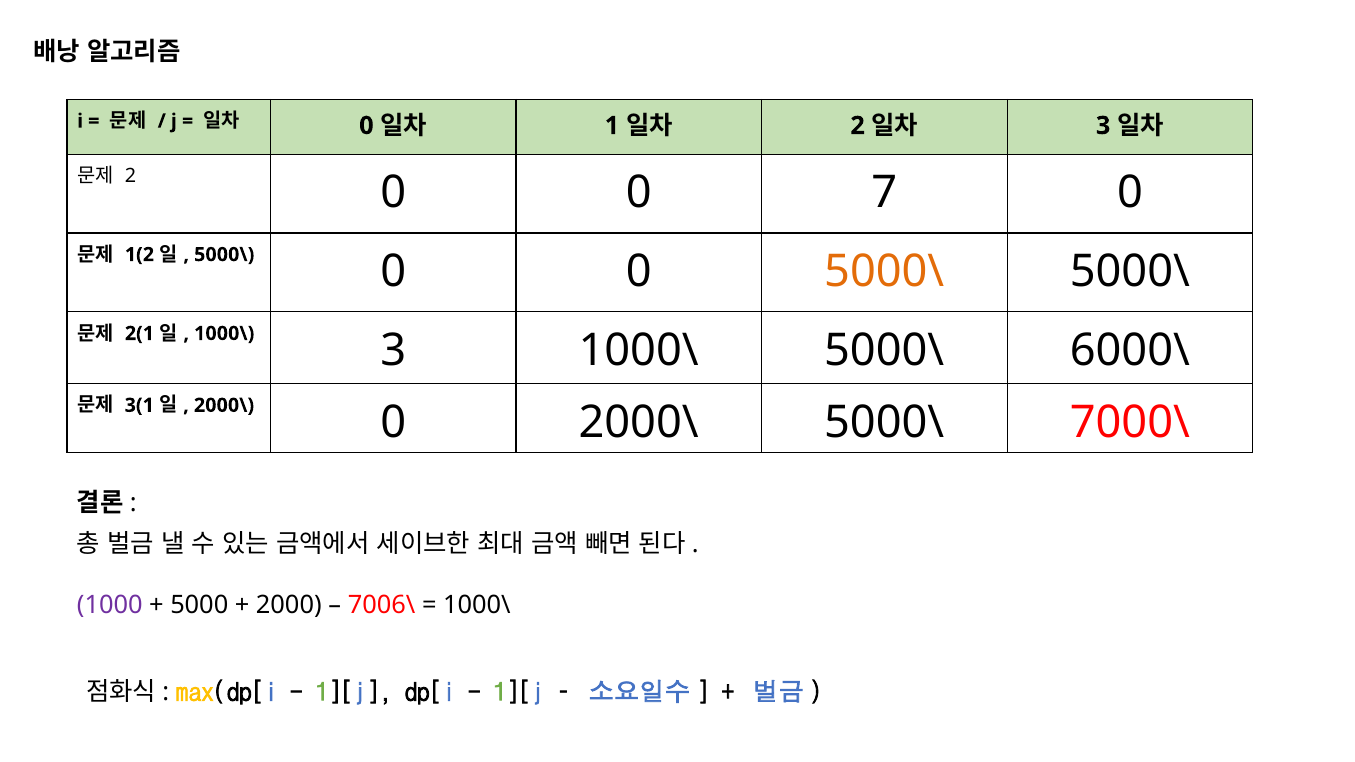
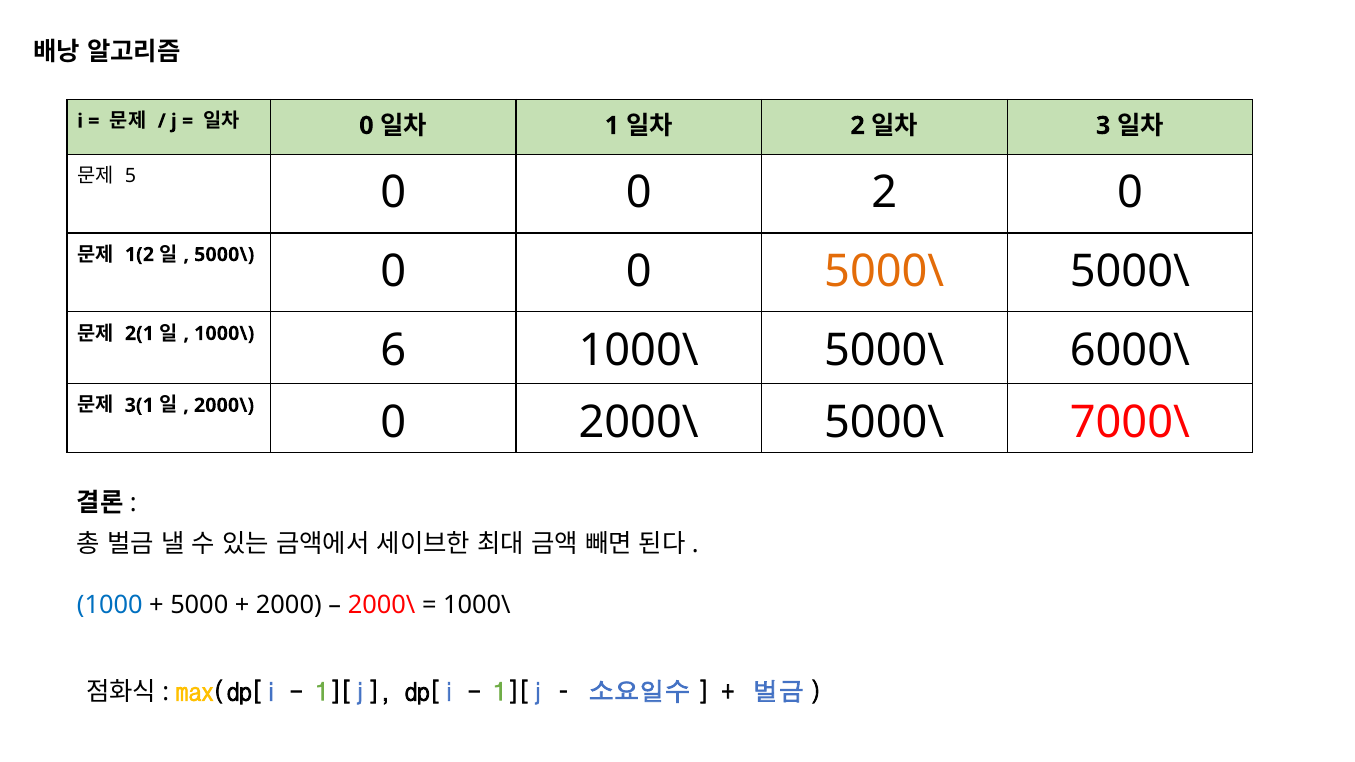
2: 2 -> 5 (131, 176)
0 7: 7 -> 2 (884, 193)
1000\ 3: 3 -> 6 (393, 350)
1000 colour: purple -> blue (110, 606)
7006\: 7006\ -> 2000\ (382, 606)
